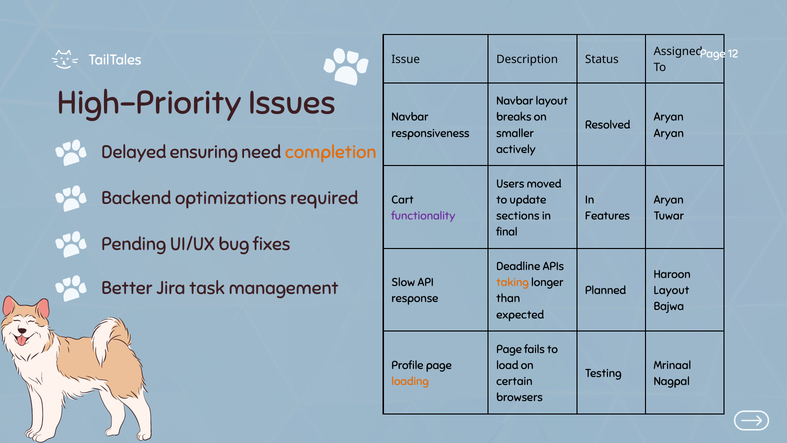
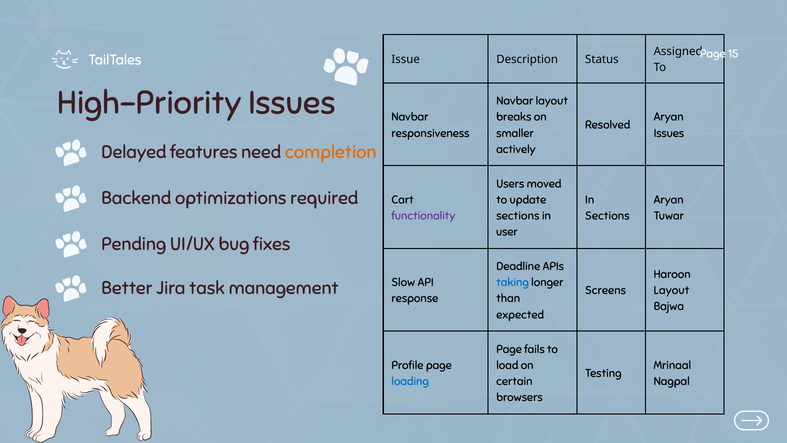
12: 12 -> 15 (733, 54)
Aryan: Aryan -> Issues (669, 133)
ensuring: ensuring -> features (204, 152)
Features: Features -> Sections (607, 216)
final: final -> user (507, 232)
taking colour: orange -> blue (513, 282)
Planned: Planned -> Screens (606, 290)
loading colour: orange -> blue (410, 381)
